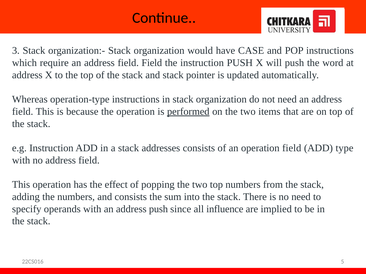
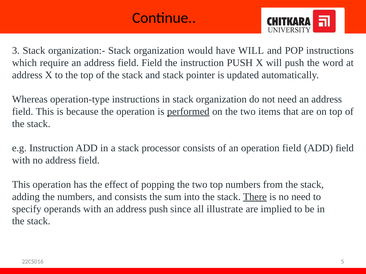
have CASE: CASE -> WILL (251, 51)
addresses: addresses -> processor (161, 148)
ADD type: type -> field (345, 148)
There underline: none -> present (255, 197)
influence: influence -> illustrate (225, 209)
